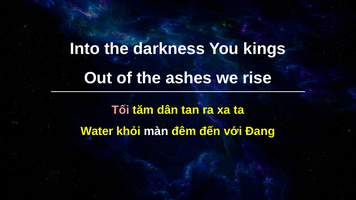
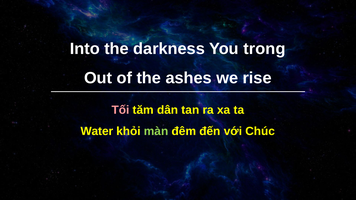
kings: kings -> trong (264, 49)
màn colour: white -> light green (156, 131)
Đang: Đang -> Chúc (260, 131)
